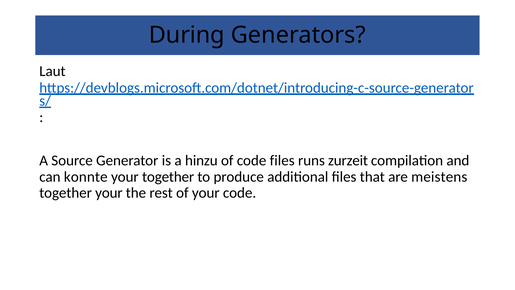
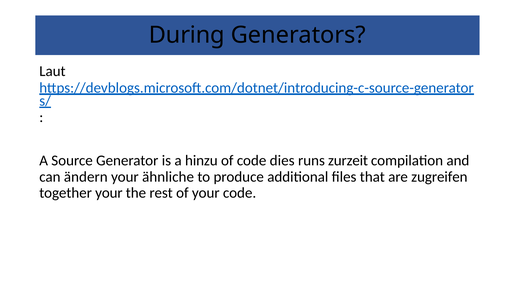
code files: files -> dies (282, 160)
konnte: konnte -> ändern (86, 177)
your together: together -> ähnliche (168, 177)
meistens: meistens -> zugreifen (439, 177)
